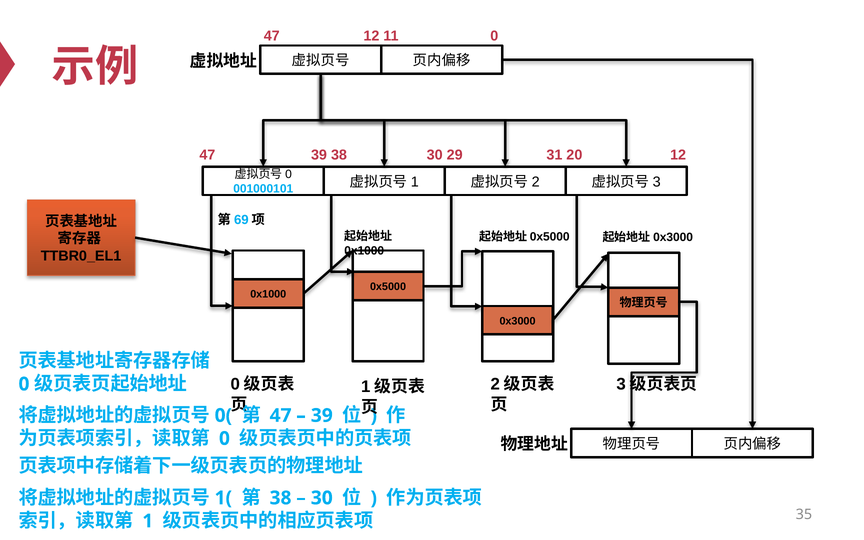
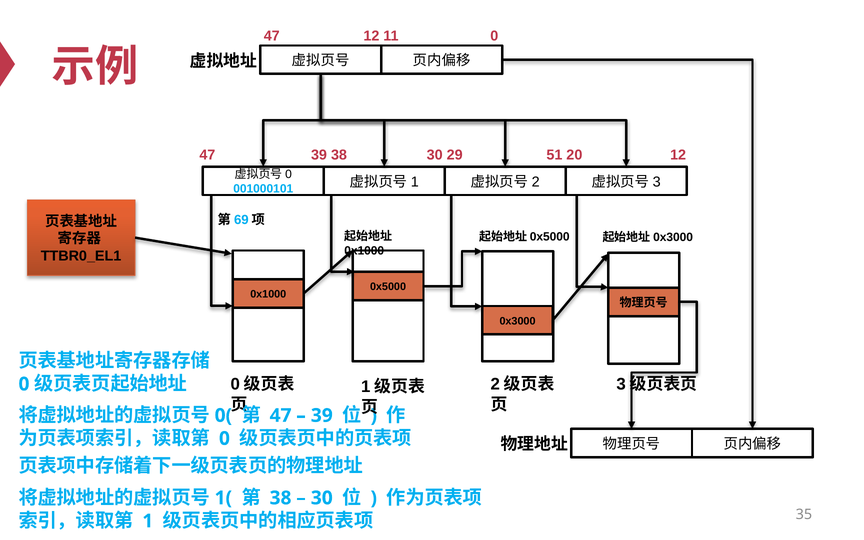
31: 31 -> 51 (554, 155)
